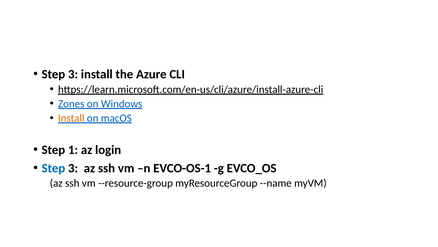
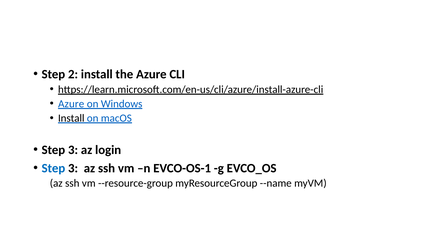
3: 3 -> 2 (73, 74)
Zones: Zones -> Azure (71, 104)
Install colour: orange -> black (71, 118)
1: 1 -> 3 (73, 149)
